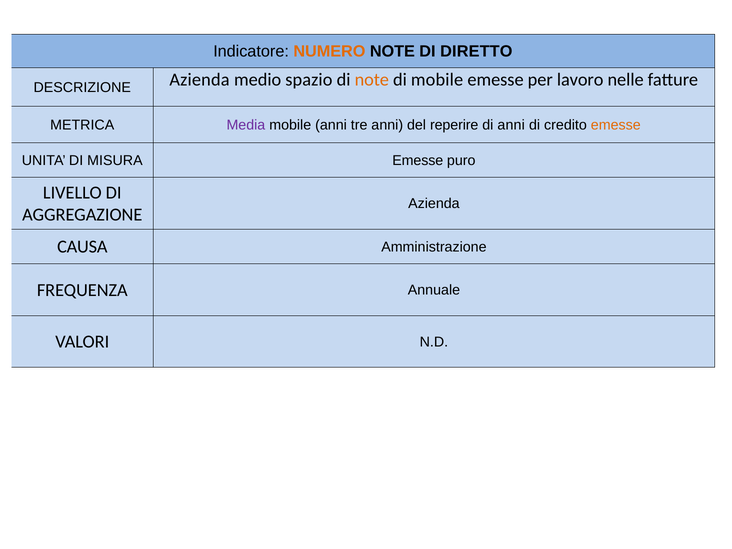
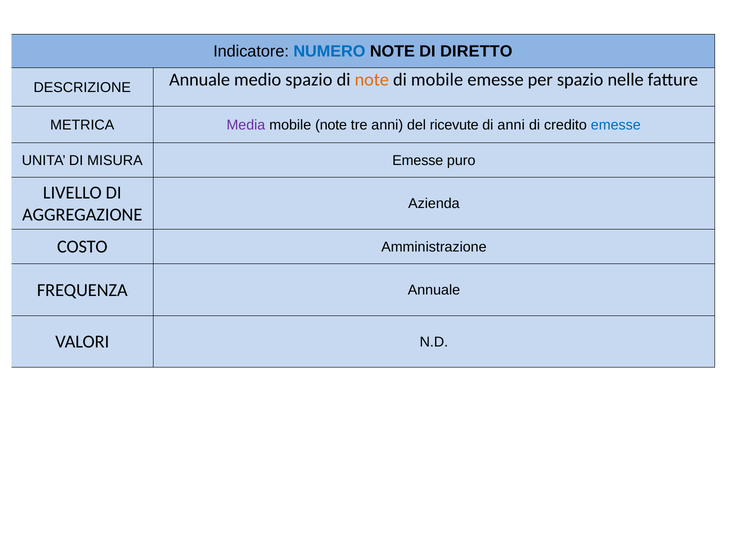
NUMERO colour: orange -> blue (329, 51)
DESCRIZIONE Azienda: Azienda -> Annuale (200, 79)
per lavoro: lavoro -> spazio (580, 79)
mobile anni: anni -> note (331, 125)
reperire: reperire -> ricevute (454, 125)
emesse colour: orange -> blue (616, 125)
CAUSA: CAUSA -> COSTO (82, 247)
